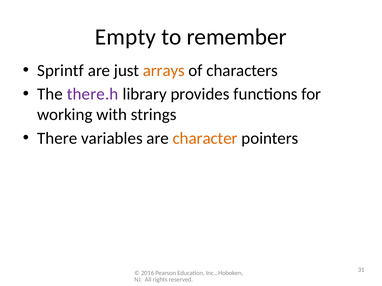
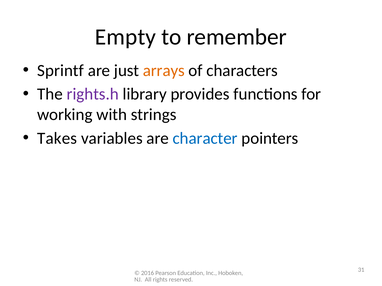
there.h: there.h -> rights.h (93, 94)
There: There -> Takes (57, 138)
character colour: orange -> blue (205, 138)
